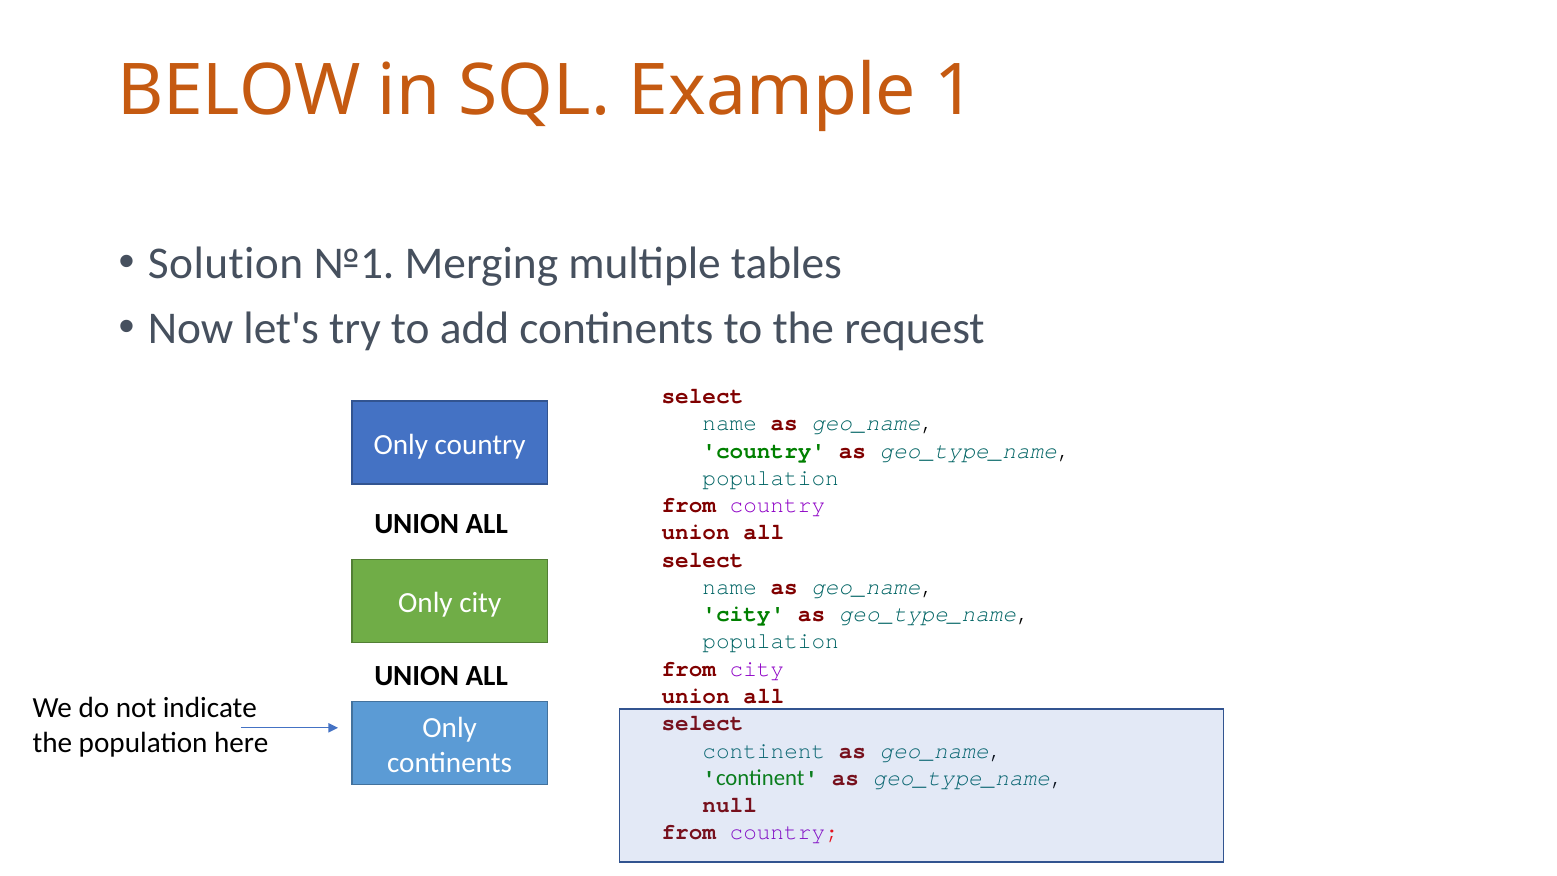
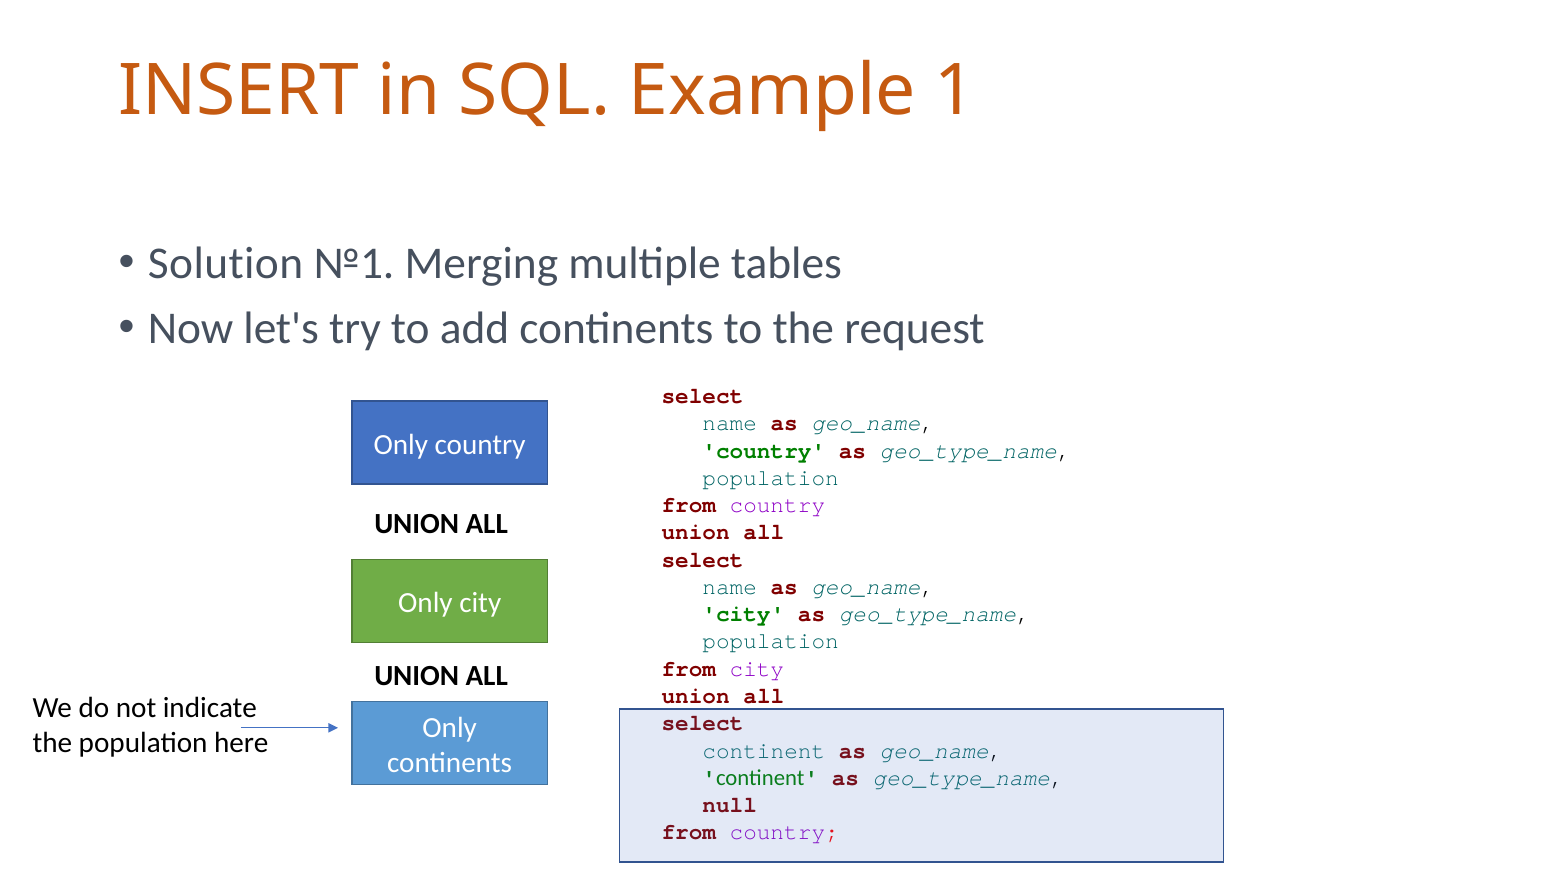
BELOW: BELOW -> INSERT (239, 91)
